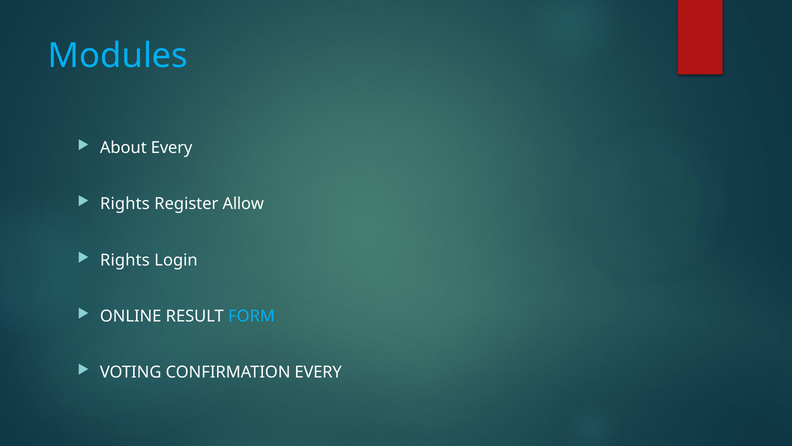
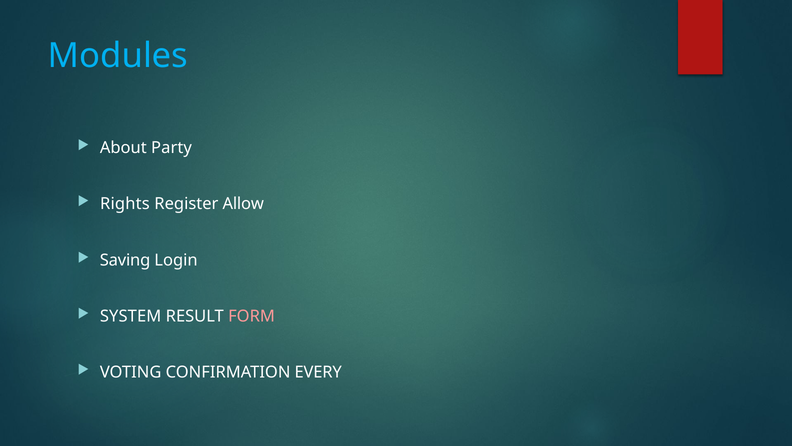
About Every: Every -> Party (171, 147)
Rights: Rights -> Saving (125, 260)
ONLINE: ONLINE -> SYSTEM (131, 316)
FORM colour: light blue -> pink (252, 316)
